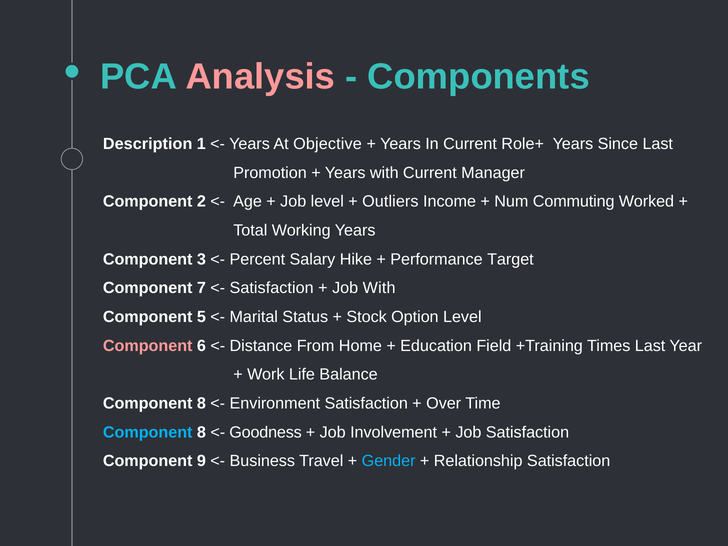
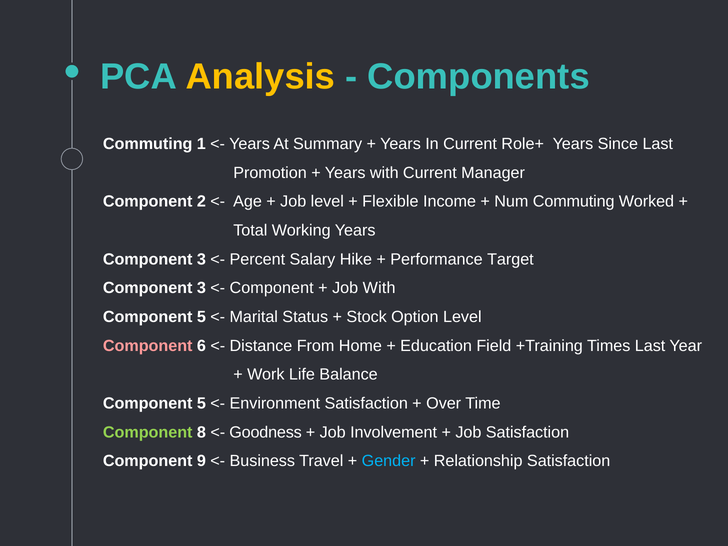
Analysis colour: pink -> yellow (260, 77)
Description: Description -> Commuting (148, 144)
Objective: Objective -> Summary (328, 144)
Outliers: Outliers -> Flexible (390, 202)
7: 7 -> 3 (201, 288)
Satisfaction: Satisfaction -> Component (272, 288)
8: 8 -> 5 (201, 403)
Component colour: light blue -> light green (148, 432)
